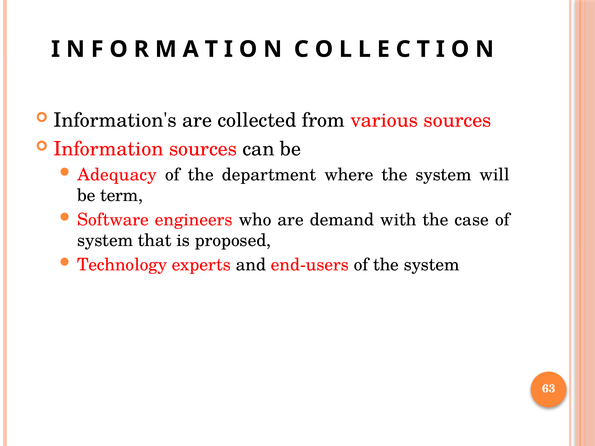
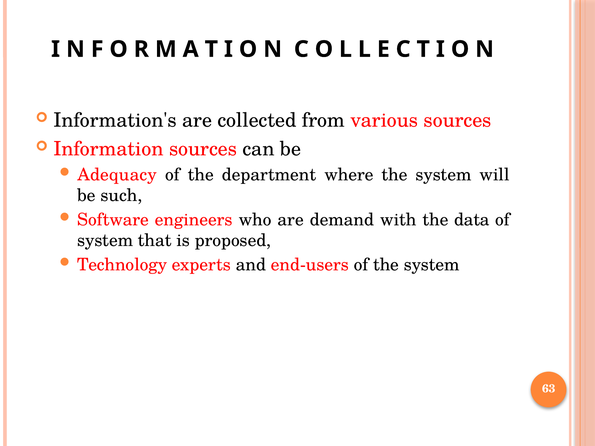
term: term -> such (121, 196)
case: case -> data (472, 220)
